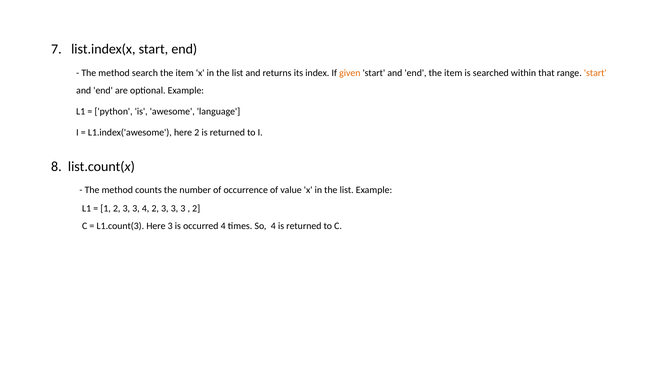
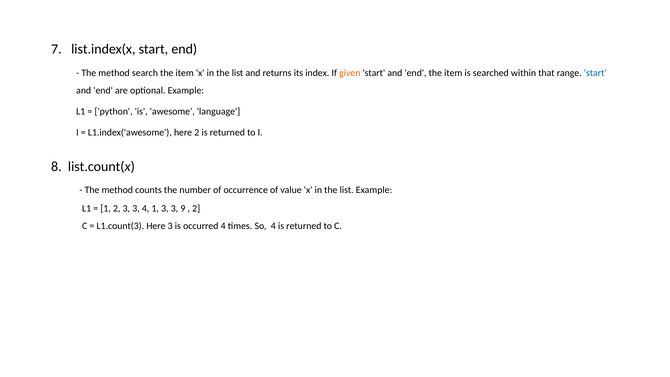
start colour: orange -> blue (595, 73)
4 2: 2 -> 1 (155, 208)
3 3 3: 3 -> 9 (183, 208)
